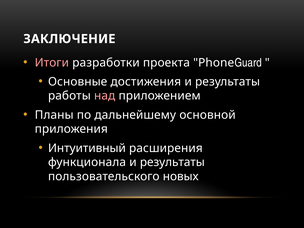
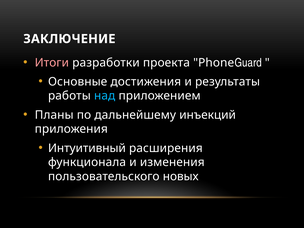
над colour: pink -> light blue (105, 96)
основной: основной -> инъекций (208, 115)
функционала и результаты: результаты -> изменения (172, 162)
